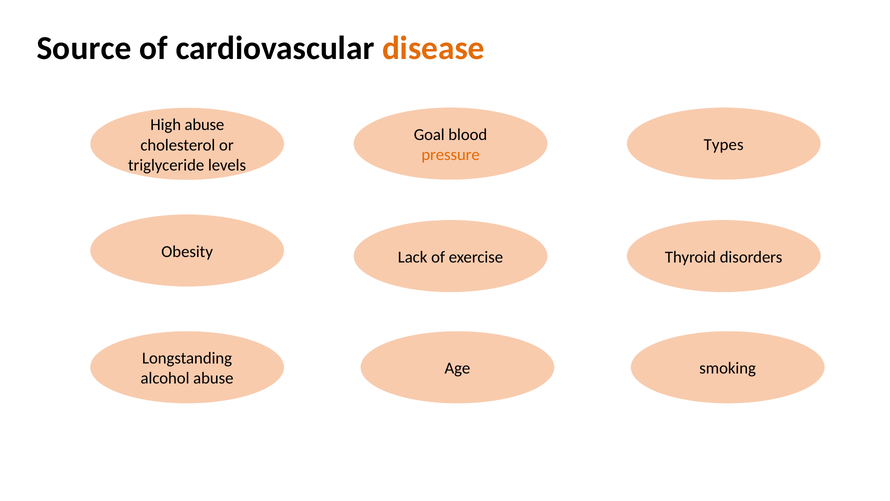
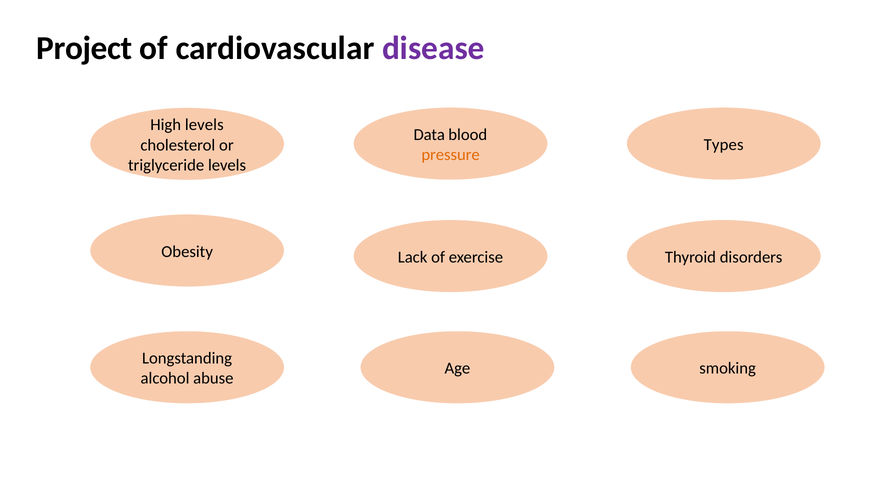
Source: Source -> Project (84, 48)
disease colour: orange -> purple (433, 48)
High abuse: abuse -> levels (204, 125)
Goal: Goal -> Data (429, 135)
